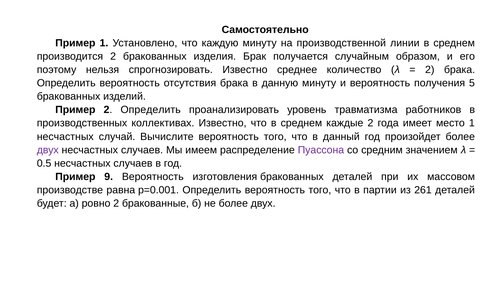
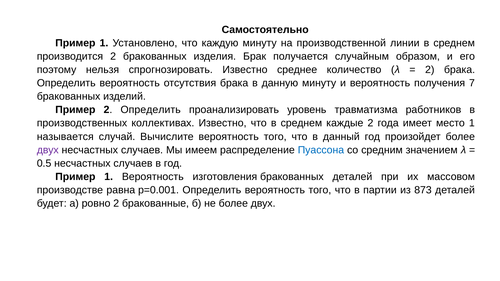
5: 5 -> 7 (472, 83)
несчастных: несчастных -> называется (65, 137)
Пуассона colour: purple -> blue (321, 150)
9: 9 -> 1 (109, 177)
261: 261 -> 873 (423, 190)
